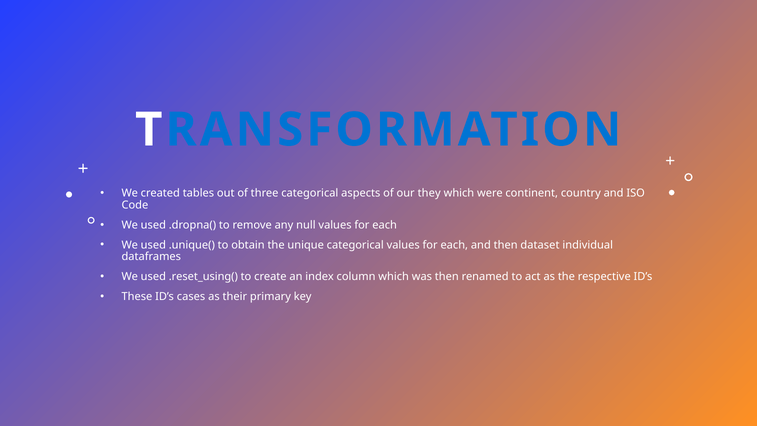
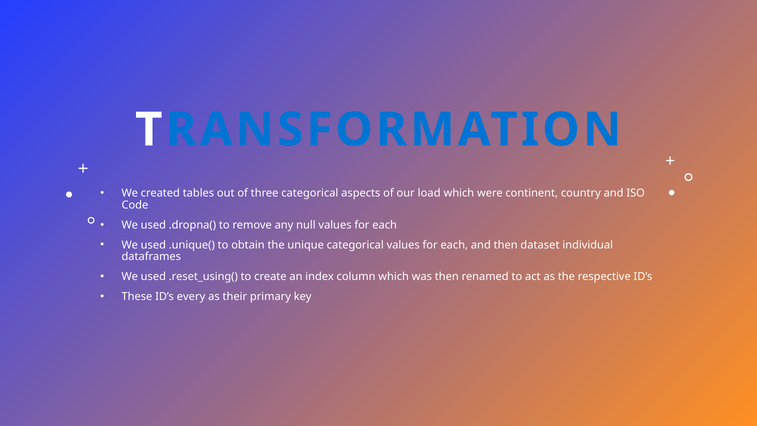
they: they -> load (429, 193)
cases: cases -> every (191, 296)
